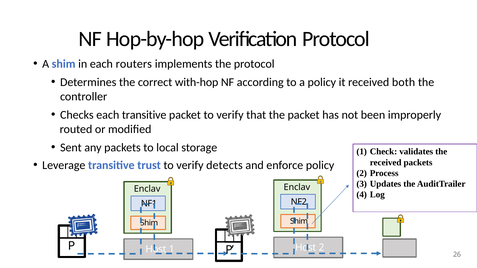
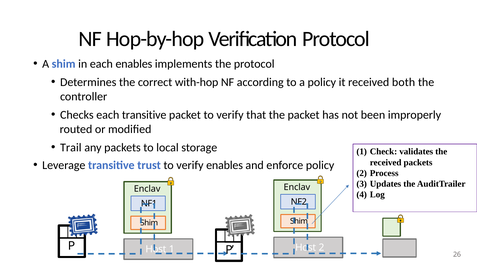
each routers: routers -> enables (134, 64)
Sent: Sent -> Trail (71, 148)
verify detects: detects -> enables (225, 165)
